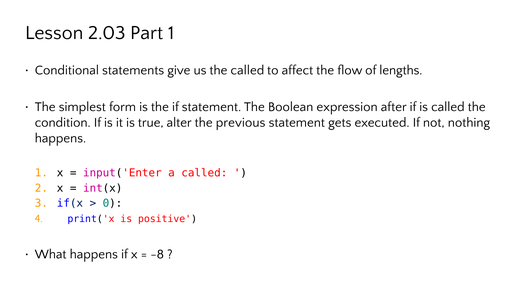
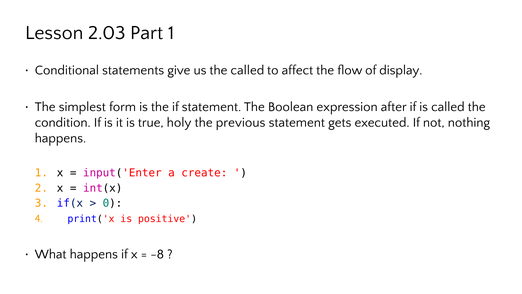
lengths: lengths -> display (401, 70)
alter: alter -> holy (179, 122)
a called: called -> create (204, 173)
